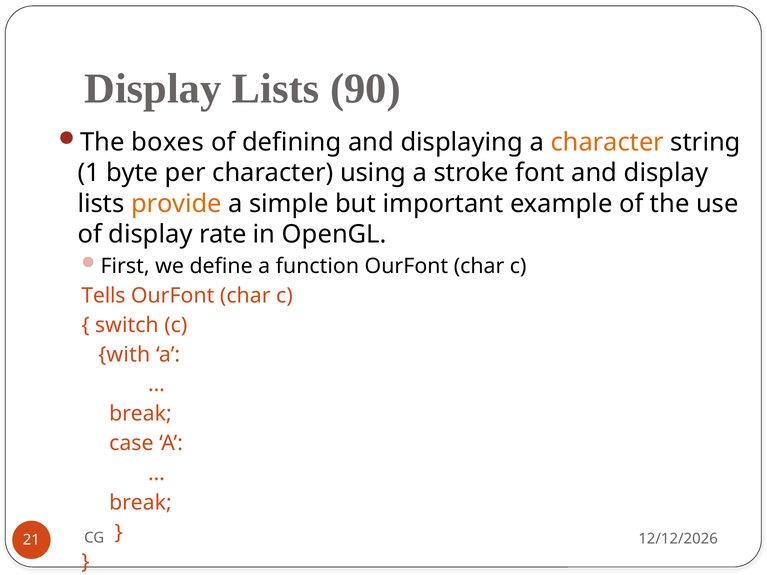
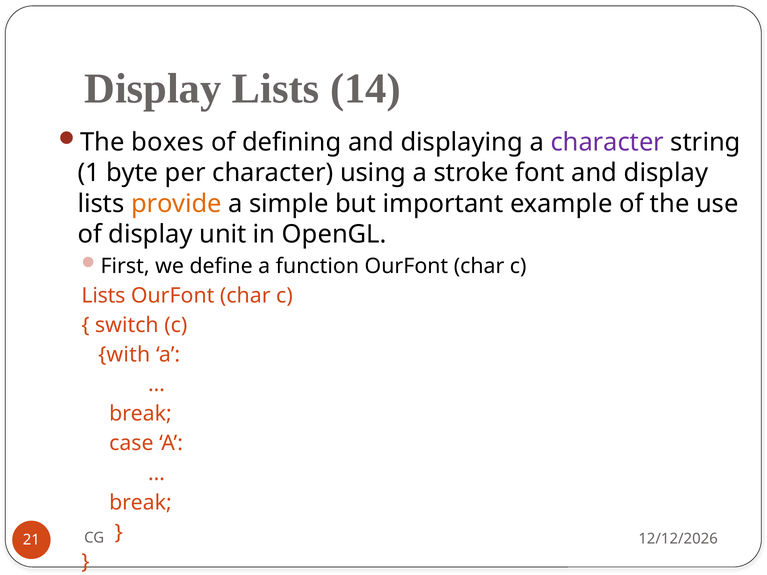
90: 90 -> 14 (366, 89)
character colour: orange -> purple (607, 142)
rate: rate -> unit (223, 234)
Tells: Tells -> Lists (103, 296)
